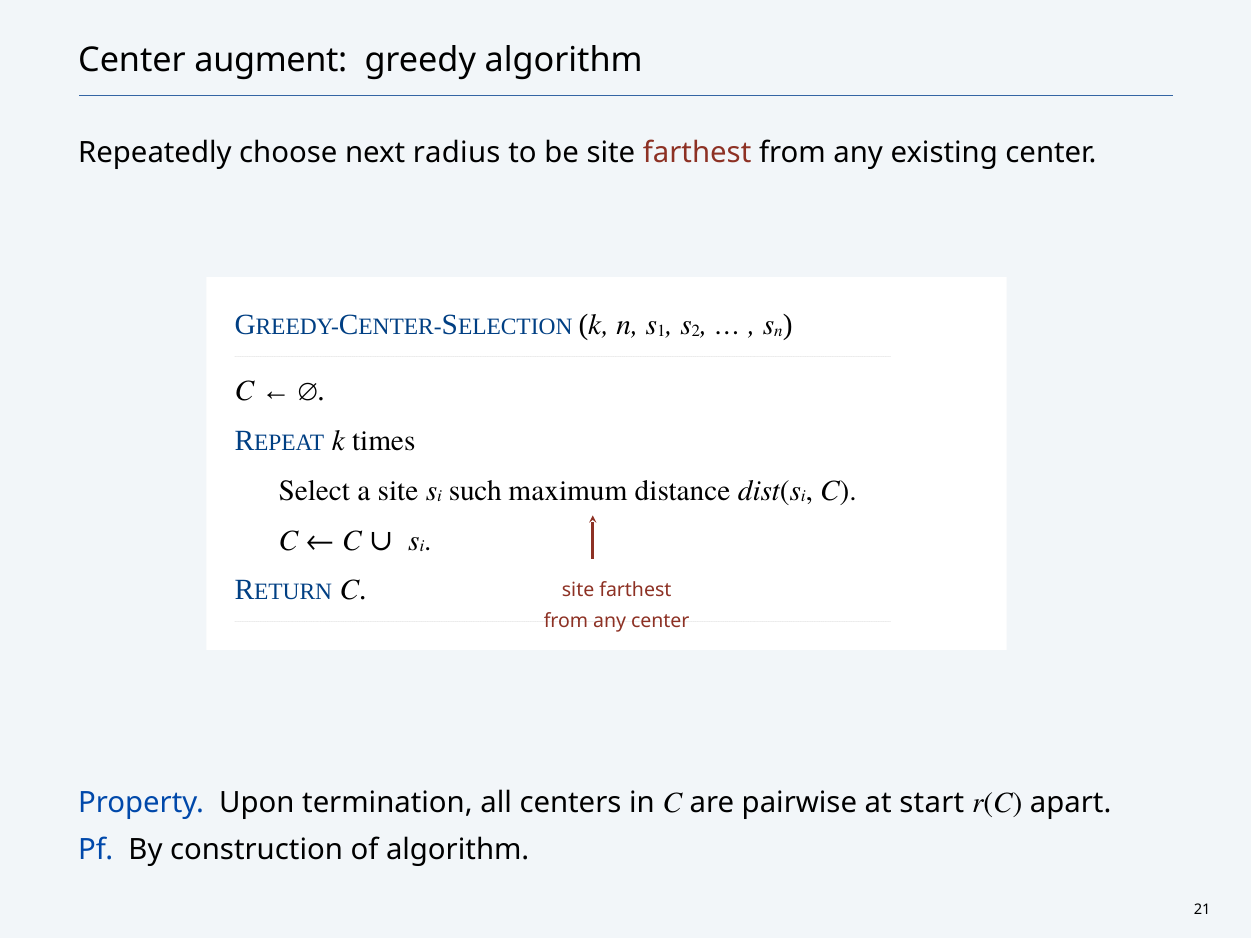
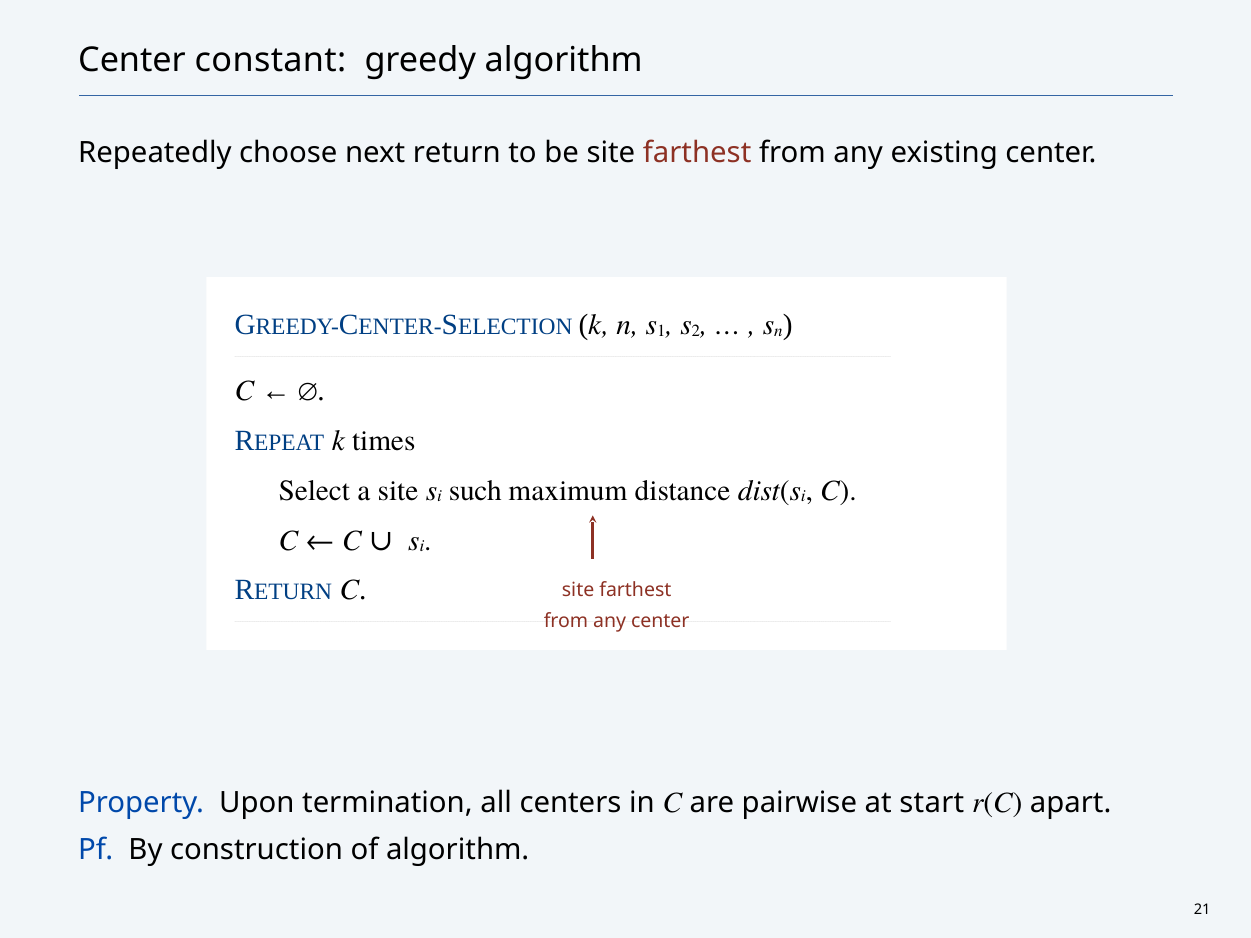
augment: augment -> constant (271, 60)
radius: radius -> return (457, 153)
